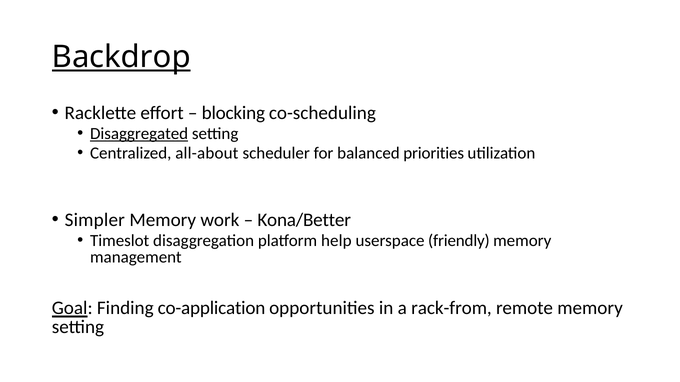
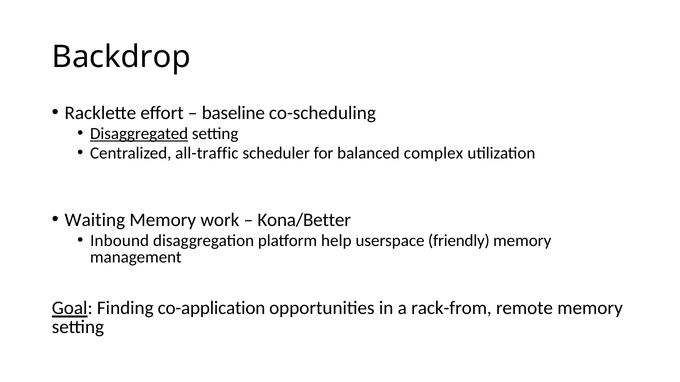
Backdrop underline: present -> none (121, 57)
blocking: blocking -> baseline (233, 113)
all-about: all-about -> all-traffic (207, 153)
priorities: priorities -> complex (434, 153)
Simpler: Simpler -> Waiting (95, 220)
Timeslot: Timeslot -> Inbound (120, 241)
